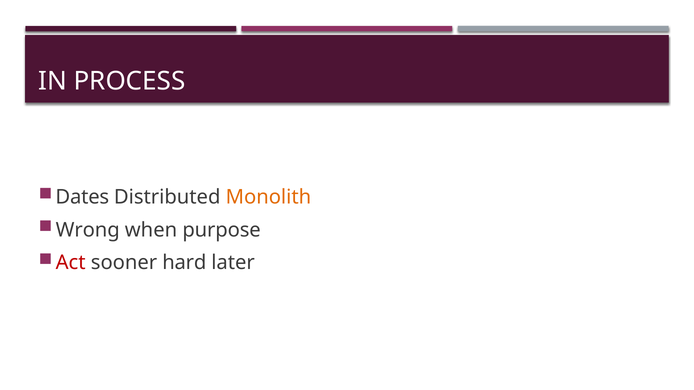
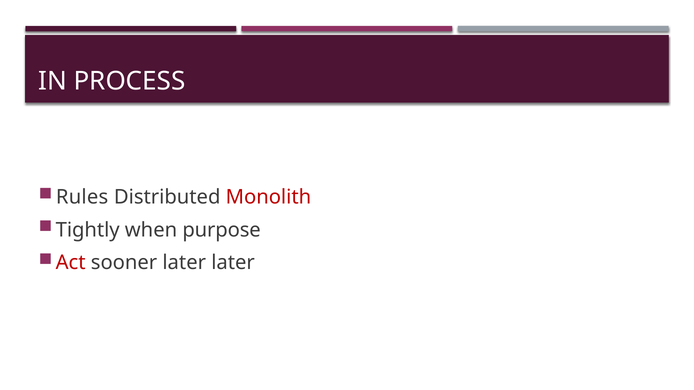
Dates: Dates -> Rules (82, 198)
Monolith colour: orange -> red (268, 198)
Wrong: Wrong -> Tightly (88, 230)
sooner hard: hard -> later (184, 263)
